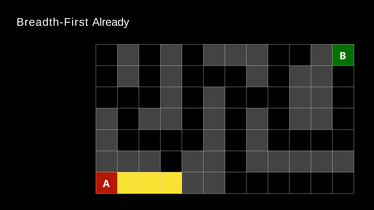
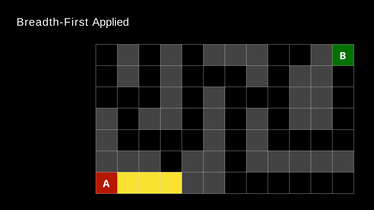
Already: Already -> Applied (111, 22)
